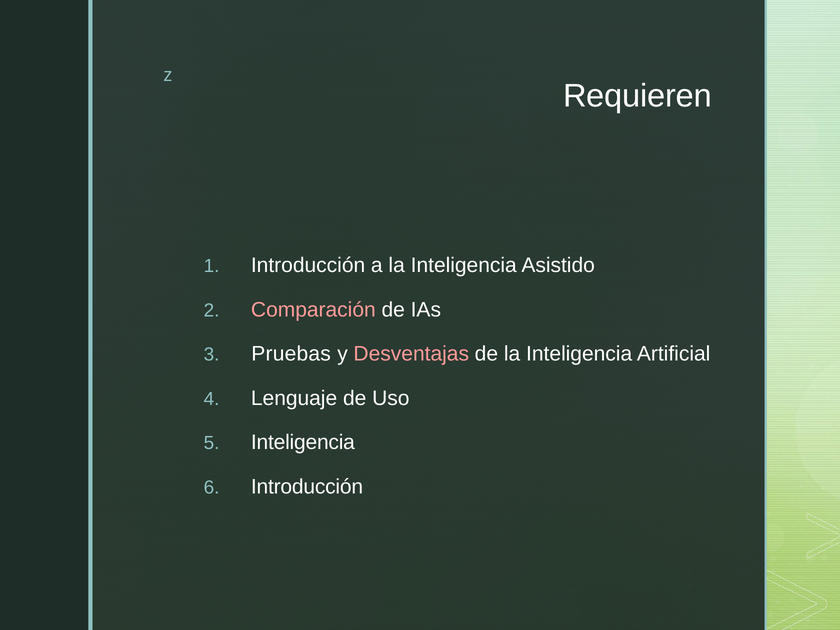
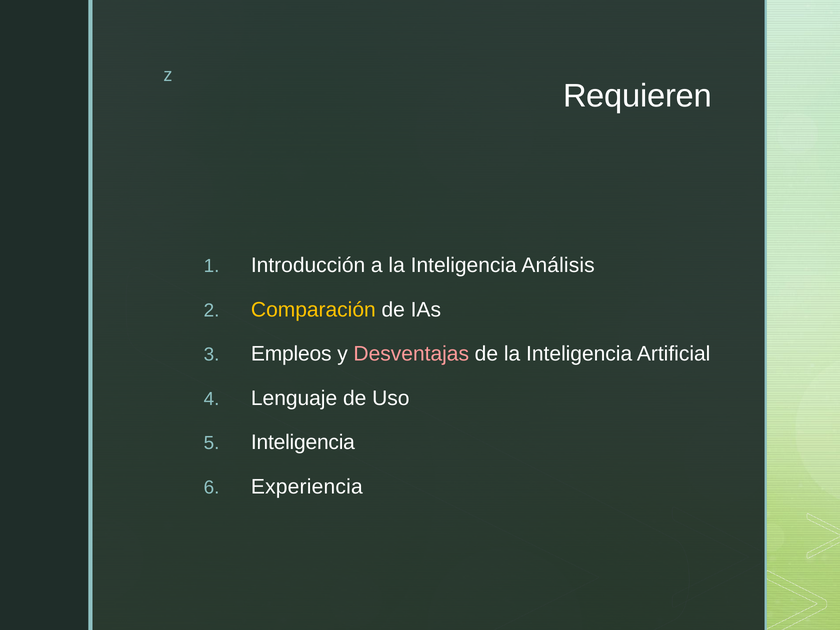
Asistido: Asistido -> Análisis (558, 265)
Comparación colour: pink -> yellow (313, 310)
Pruebas: Pruebas -> Empleos (291, 354)
Introducción: Introducción -> Experiencia (307, 487)
